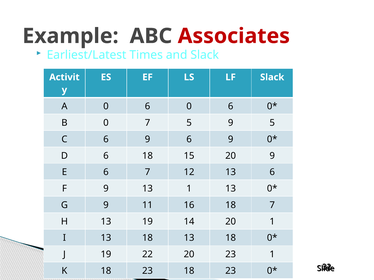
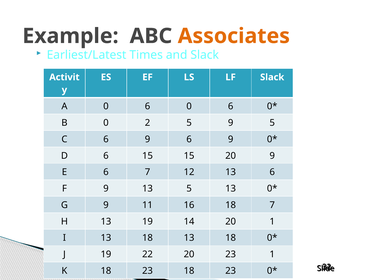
Associates colour: red -> orange (234, 36)
0 7: 7 -> 2 (148, 123)
6 18: 18 -> 15 (148, 156)
13 1: 1 -> 5 (189, 189)
